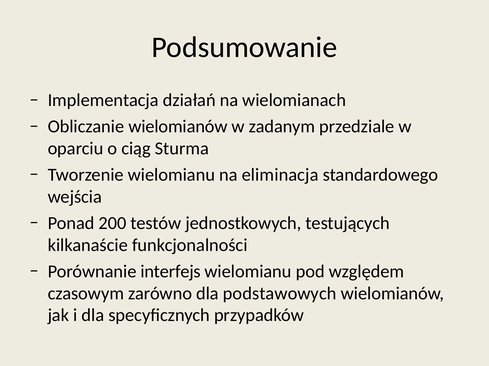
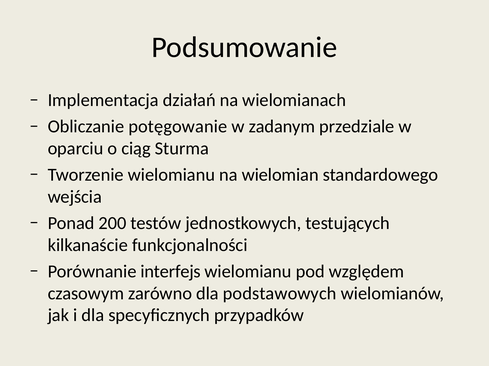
Obliczanie wielomianów: wielomianów -> potęgowanie (178, 127)
eliminacja: eliminacja -> wielomian (280, 175)
